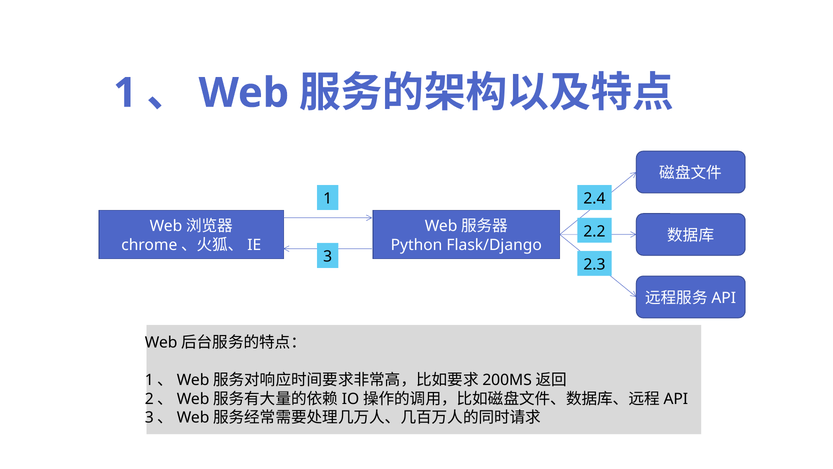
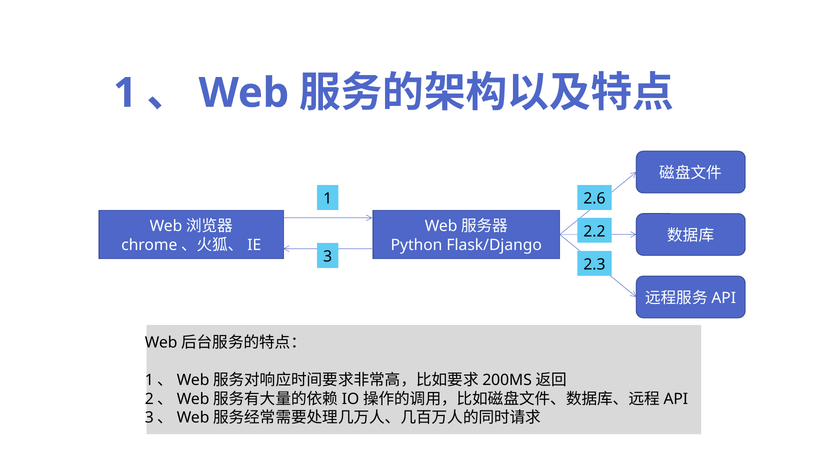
2.4: 2.4 -> 2.6 (594, 198)
